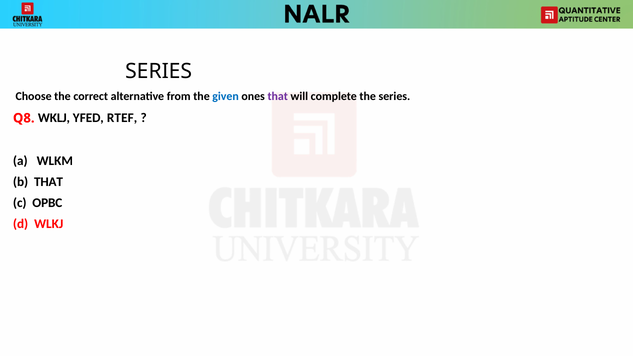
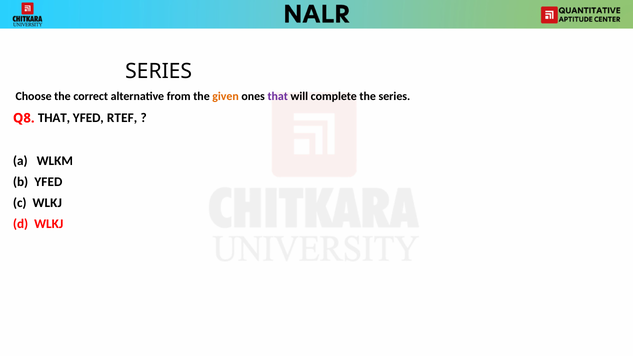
given colour: blue -> orange (226, 96)
Q8 WKLJ: WKLJ -> THAT (54, 118)
b THAT: THAT -> YFED (48, 182)
c OPBC: OPBC -> WLKJ (47, 203)
